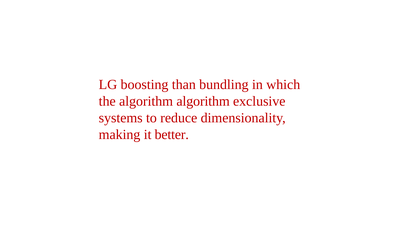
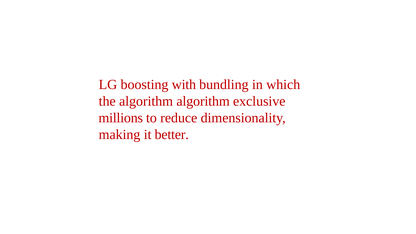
than: than -> with (184, 85)
systems: systems -> millions (121, 118)
